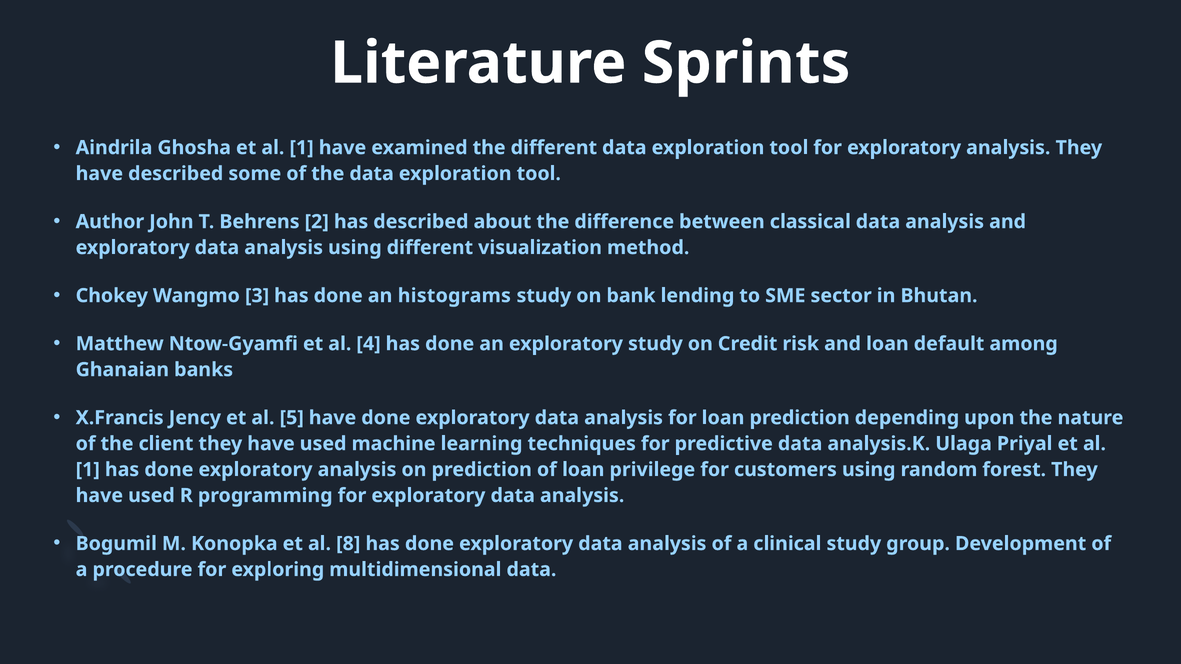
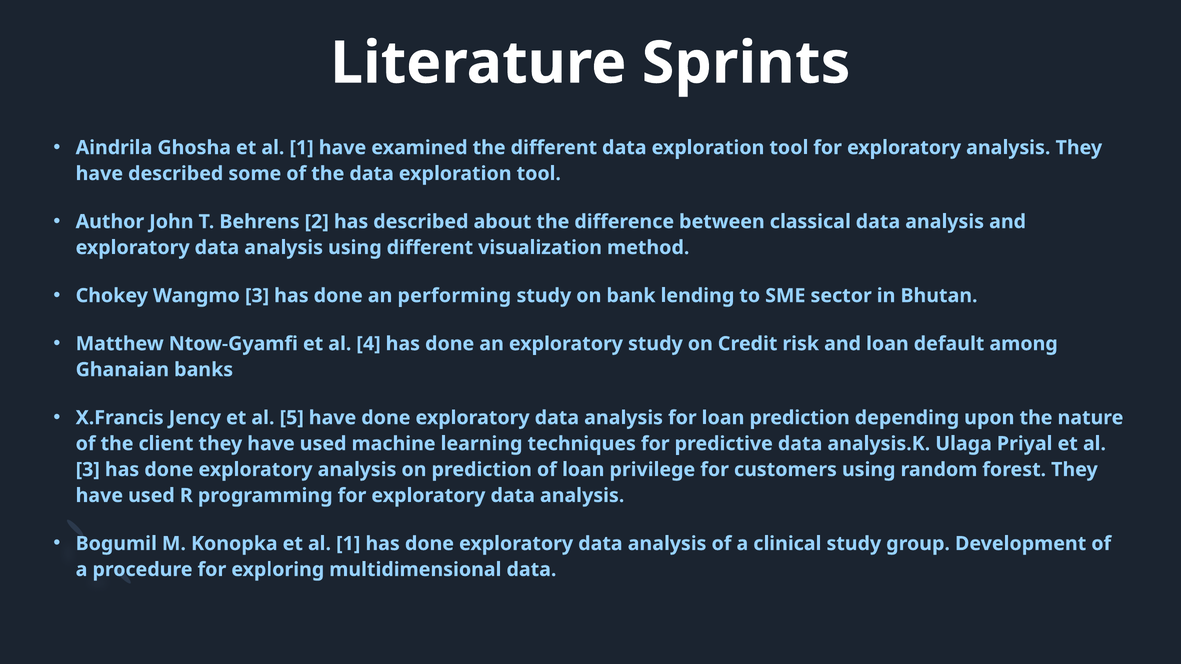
histograms: histograms -> performing (454, 296)
1: 1 -> 3 (88, 470)
Konopka et al 8: 8 -> 1 (348, 544)
